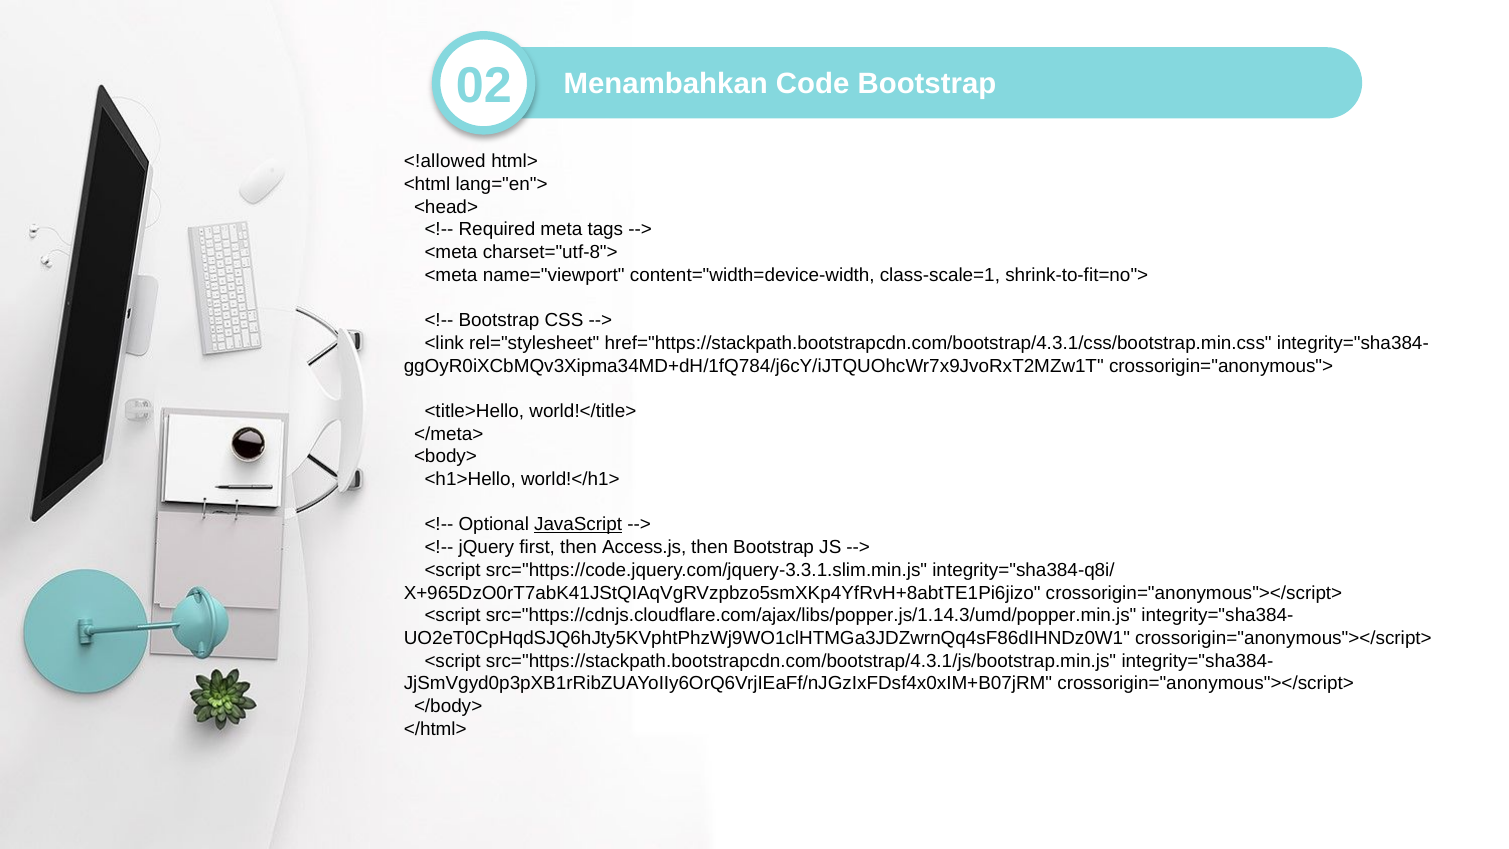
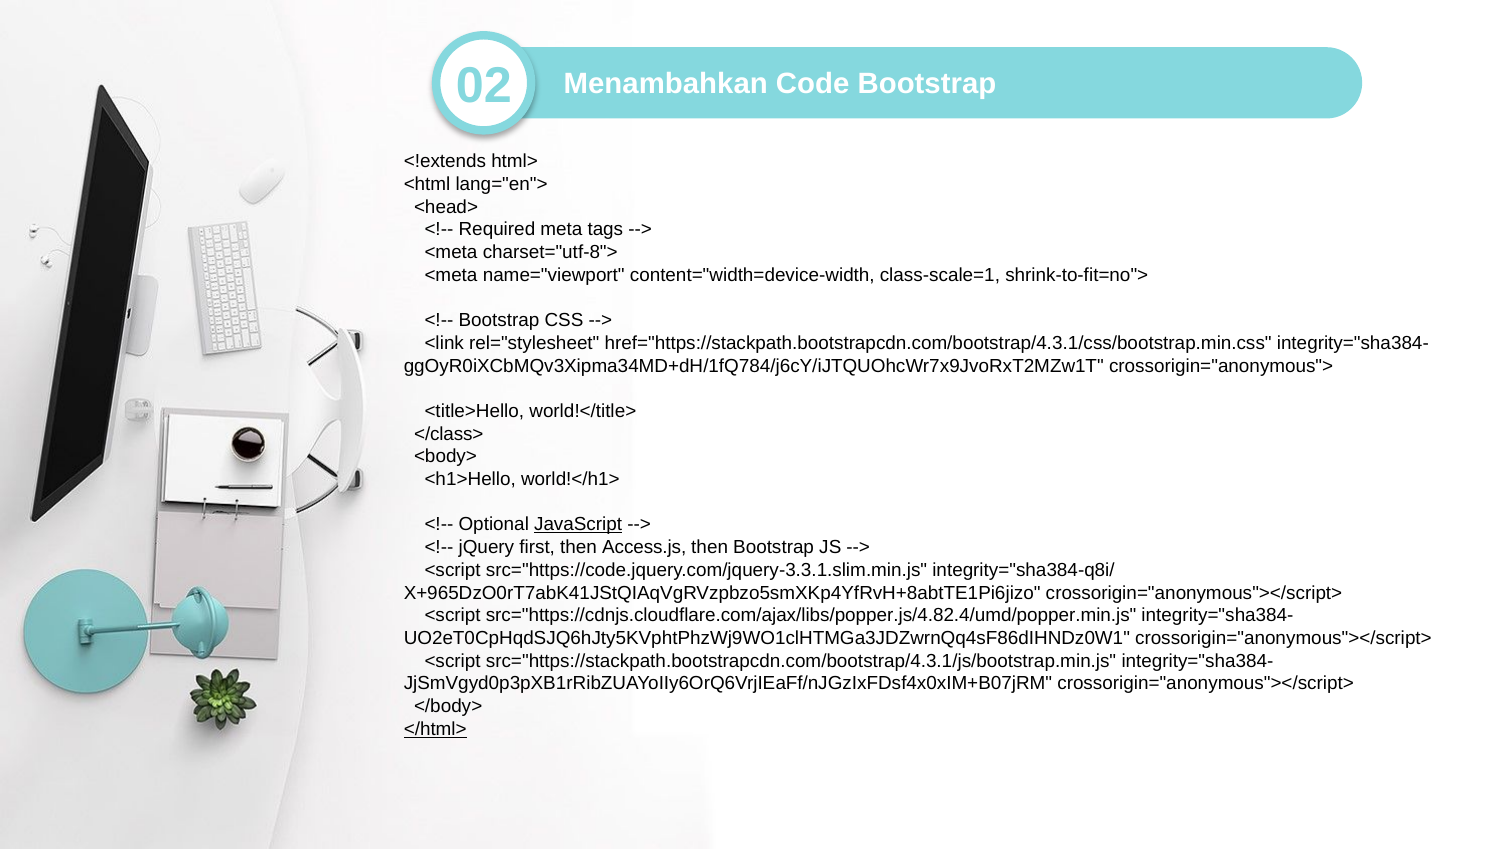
<!allowed: <!allowed -> <!extends (445, 161)
</meta>: </meta> -> </class> (449, 434)
src="https://cdnjs.cloudflare.com/ajax/libs/popper.js/1.14.3/umd/popper.min.js: src="https://cdnjs.cloudflare.com/ajax/libs/popper.js/1.14.3/umd/popper.min.js -> src="https://cdnjs.cloudflare.com/ajax/libs/popper.js/4.82.4/umd/popper.min.js (811, 615)
</html> underline: none -> present (435, 729)
